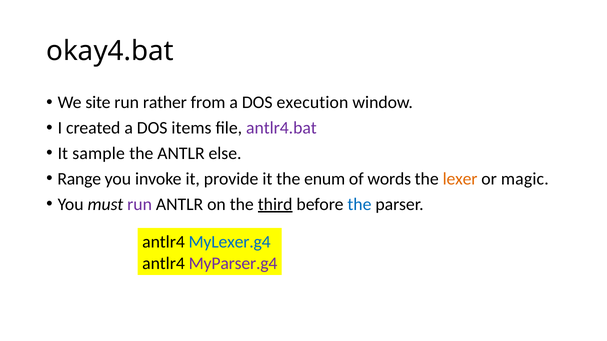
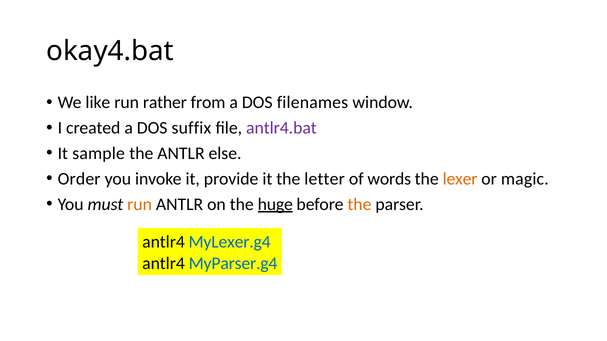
site: site -> like (98, 103)
execution: execution -> filenames (312, 103)
items: items -> suffix (191, 128)
Range: Range -> Order (79, 179)
enum: enum -> letter (325, 179)
run colour: purple -> orange (140, 204)
third: third -> huge (275, 204)
the colour: blue -> orange (359, 204)
MyParser.g4 colour: purple -> blue (233, 264)
